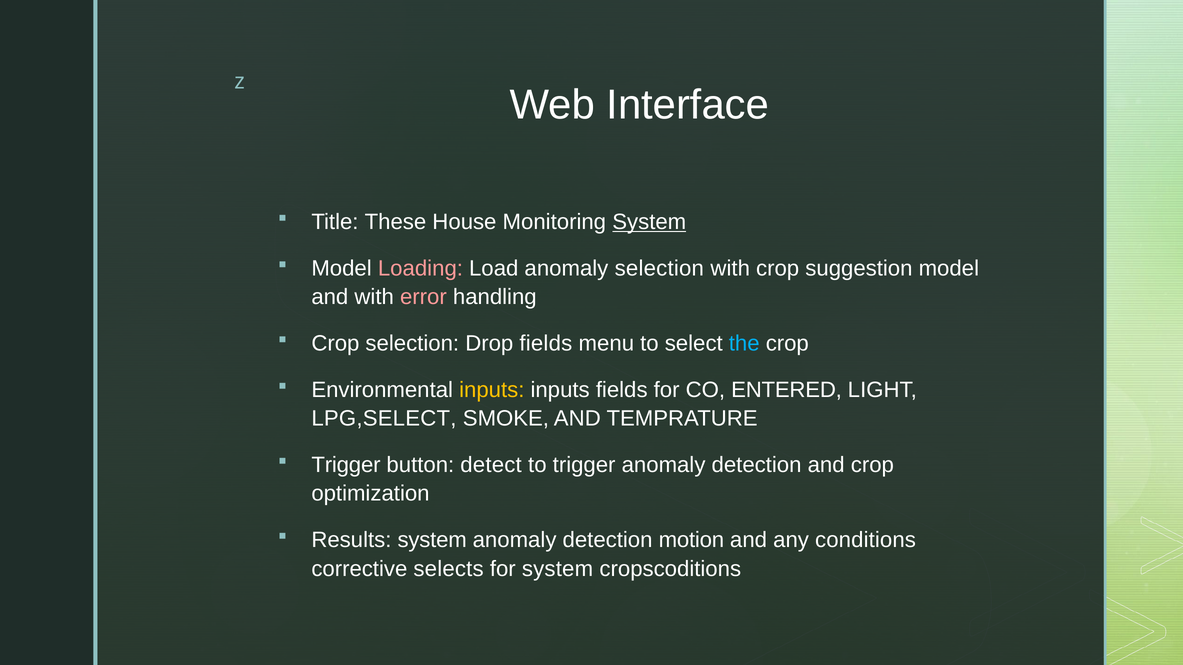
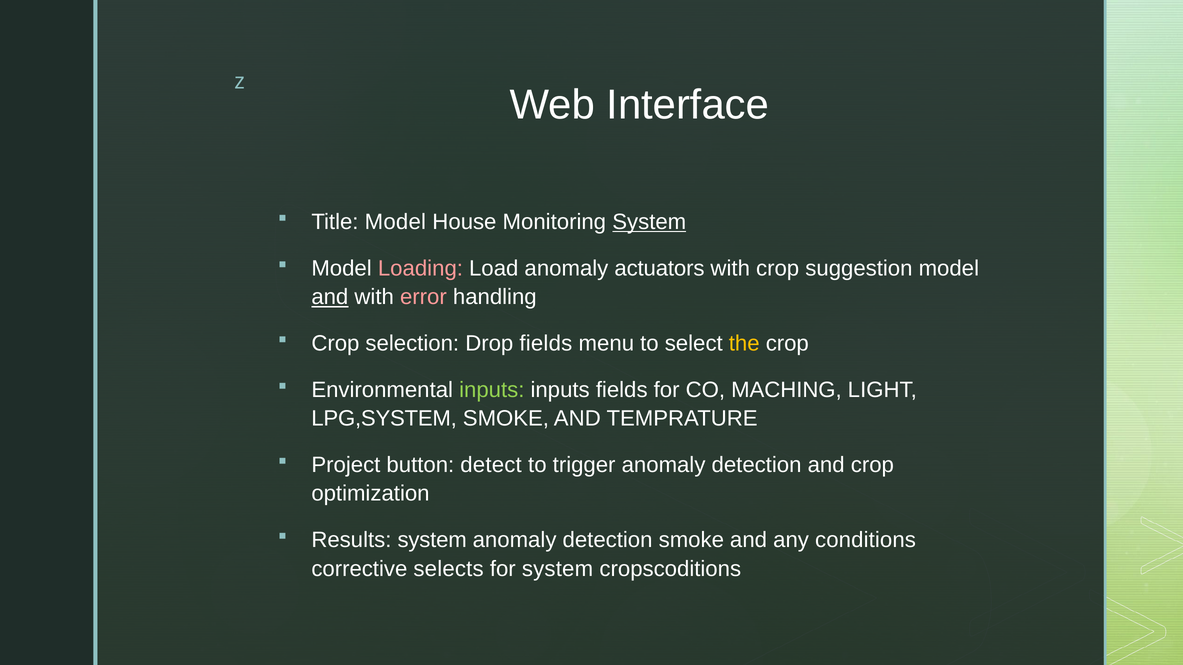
Title These: These -> Model (395, 222)
anomaly selection: selection -> actuators (660, 269)
and underline: none -> present (330, 297)
the colour: light blue -> yellow (744, 344)
inputs colour: yellow -> light green (492, 390)
ENTERED: ENTERED -> MACHING (786, 390)
LPG,SELECT: LPG,SELECT -> LPG,SYSTEM (384, 419)
Trigger: Trigger -> Project (346, 465)
detection motion: motion -> smoke (691, 540)
